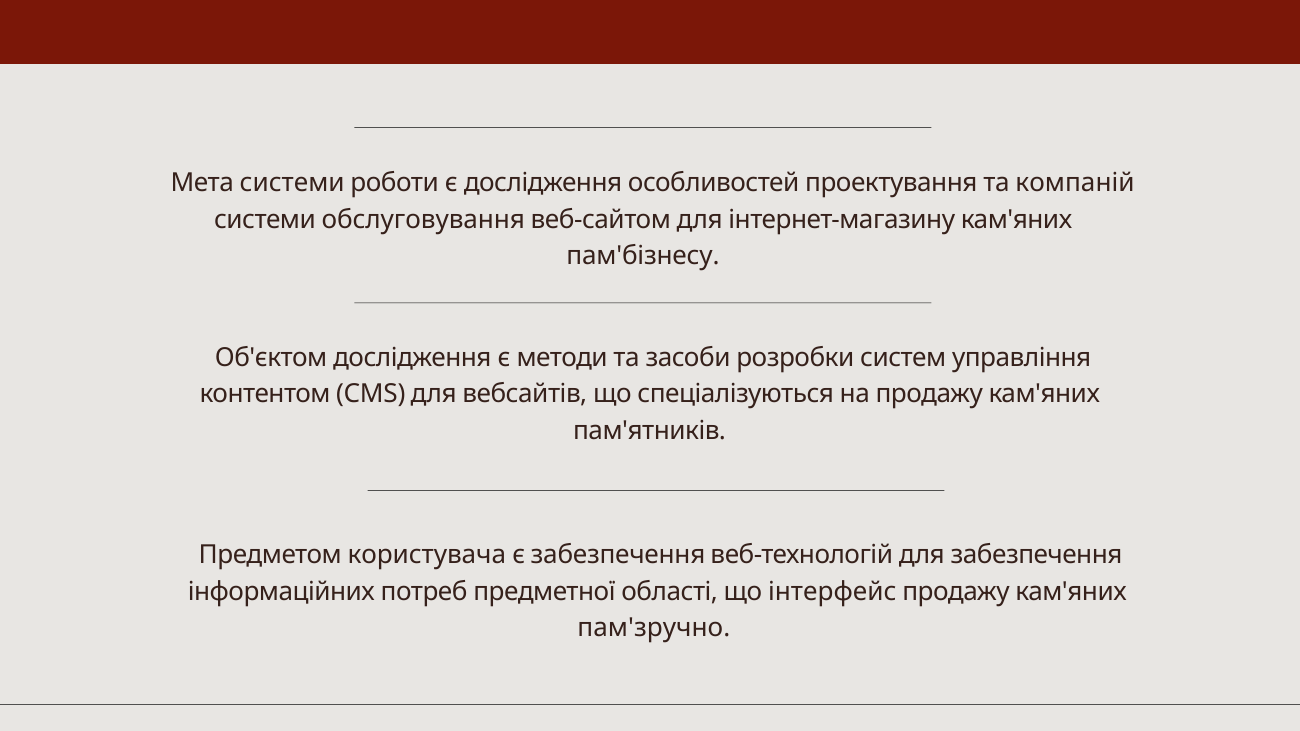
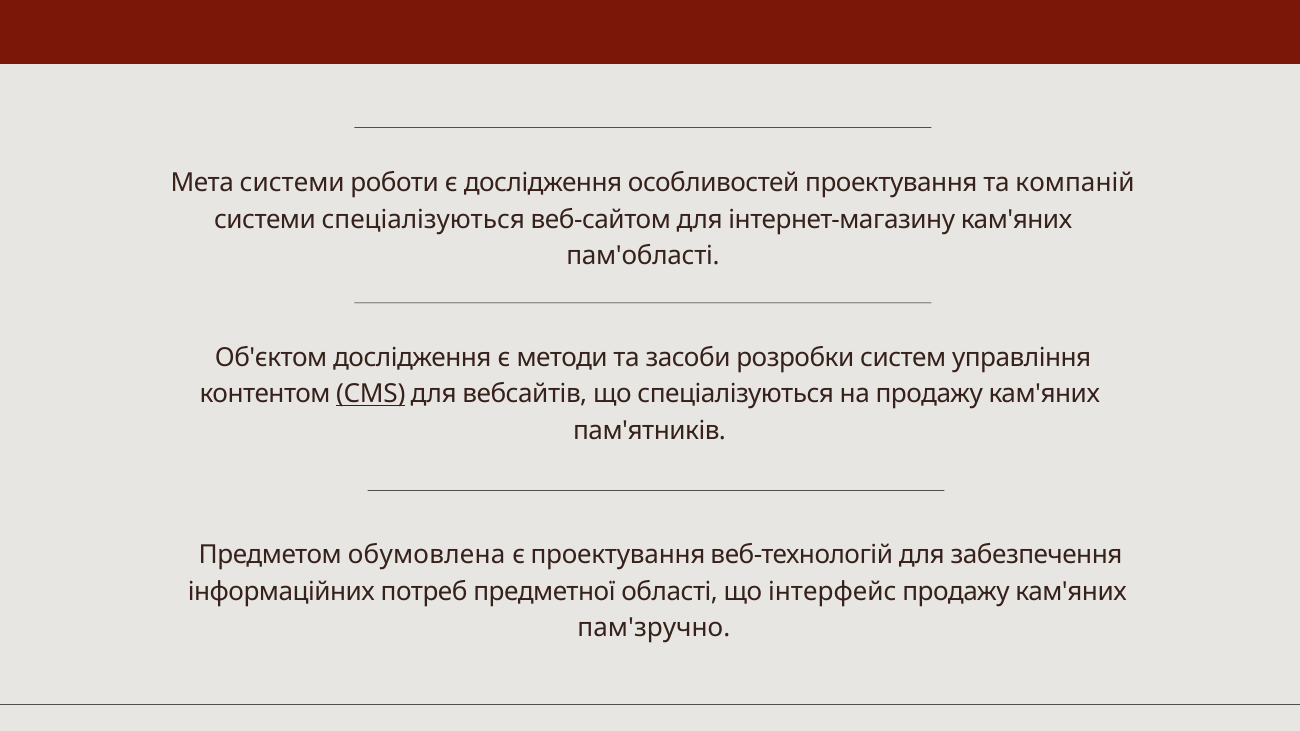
системи обслуговування: обслуговування -> спеціалізуються (423, 220)
пам'бізнесу: пам'бізнесу -> пам'області (643, 256)
CMS underline: none -> present (371, 394)
користувача: користувача -> обумовлена (427, 555)
є забезпечення: забезпечення -> проектування (618, 555)
